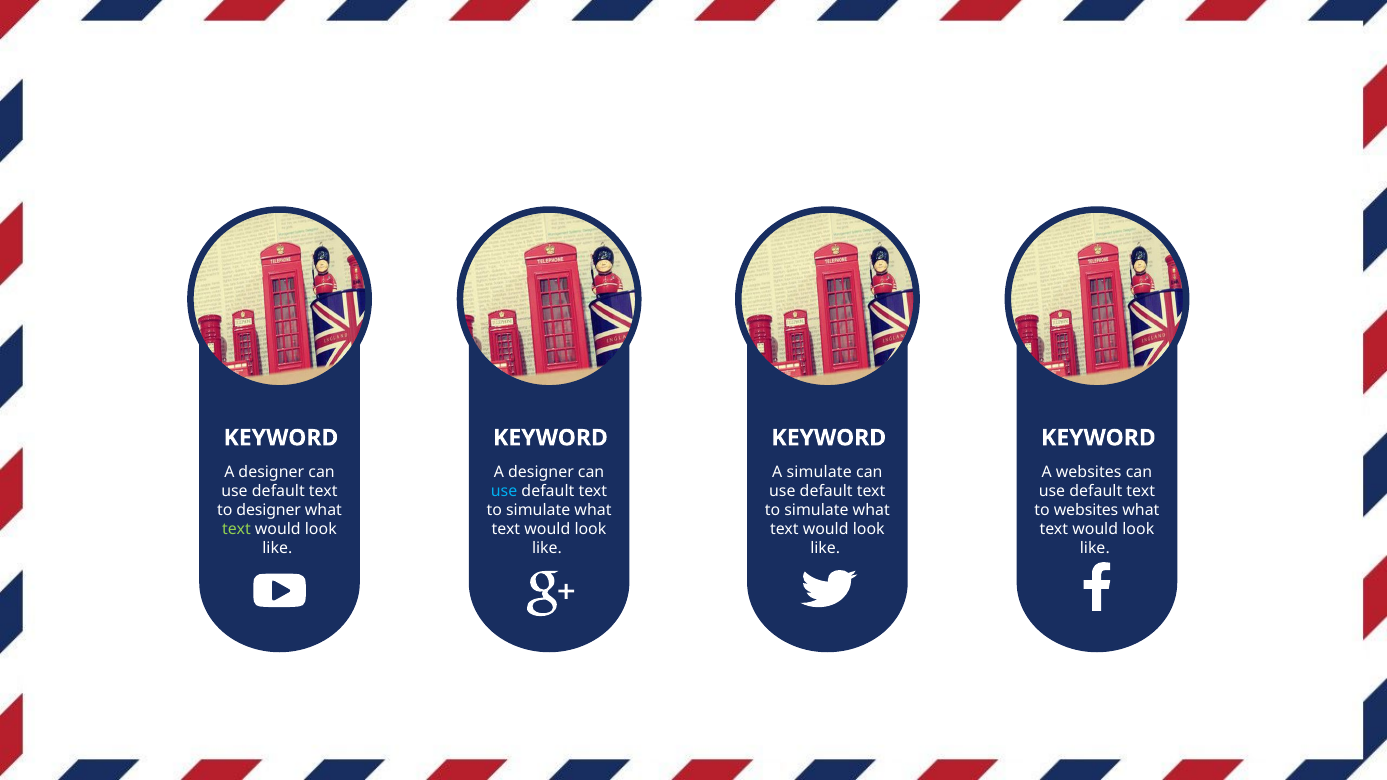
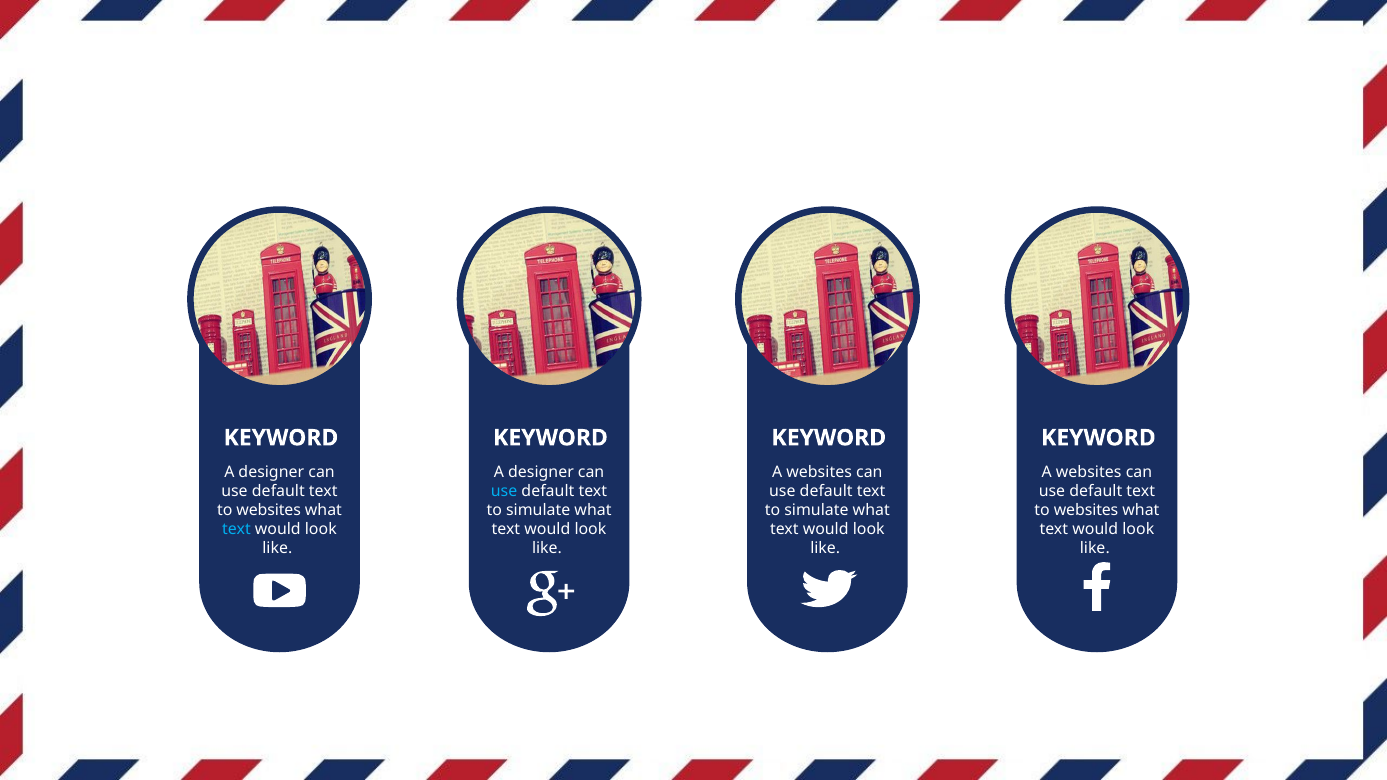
simulate: simulate -> websites (819, 472)
designer: designer -> websites (269, 510)
text colour: light green -> light blue (236, 529)
